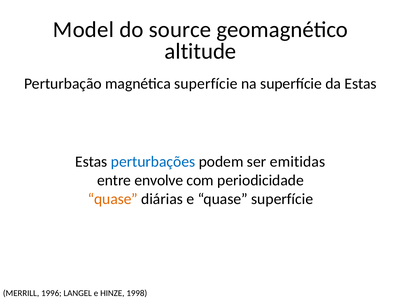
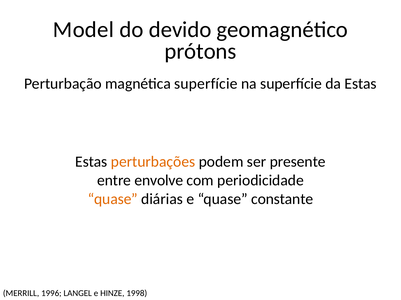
source: source -> devido (180, 30)
altitude: altitude -> prótons (201, 51)
perturbações colour: blue -> orange (153, 162)
emitidas: emitidas -> presente (298, 162)
quase superfície: superfície -> constante (282, 199)
